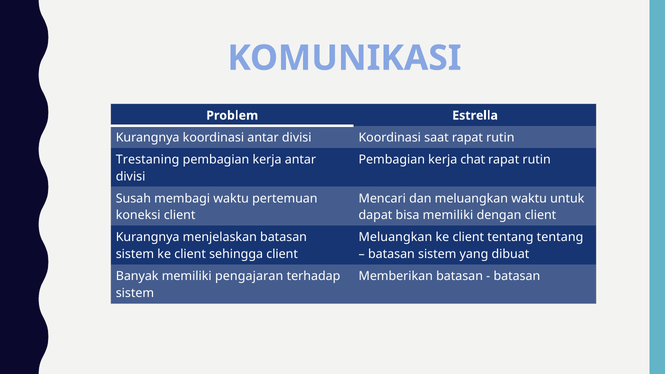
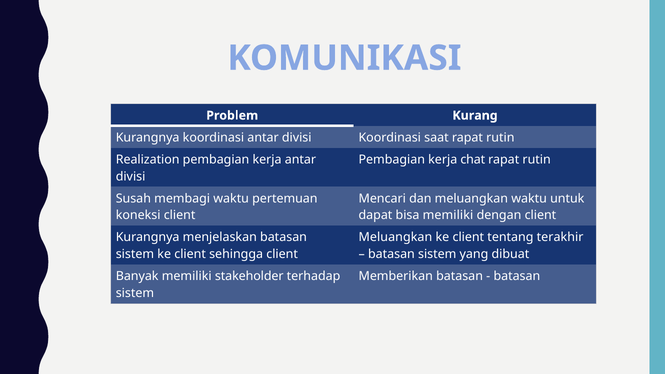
Estrella: Estrella -> Kurang (475, 116)
Trestaning: Trestaning -> Realization (148, 159)
tentang tentang: tentang -> terakhir (560, 237)
pengajaran: pengajaran -> stakeholder (249, 276)
